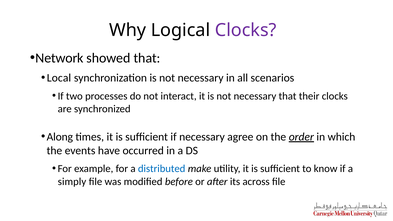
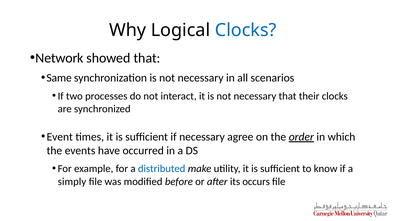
Clocks colour: purple -> blue (246, 30)
Local: Local -> Same (59, 78)
Along: Along -> Event (60, 137)
across: across -> occurs (256, 182)
